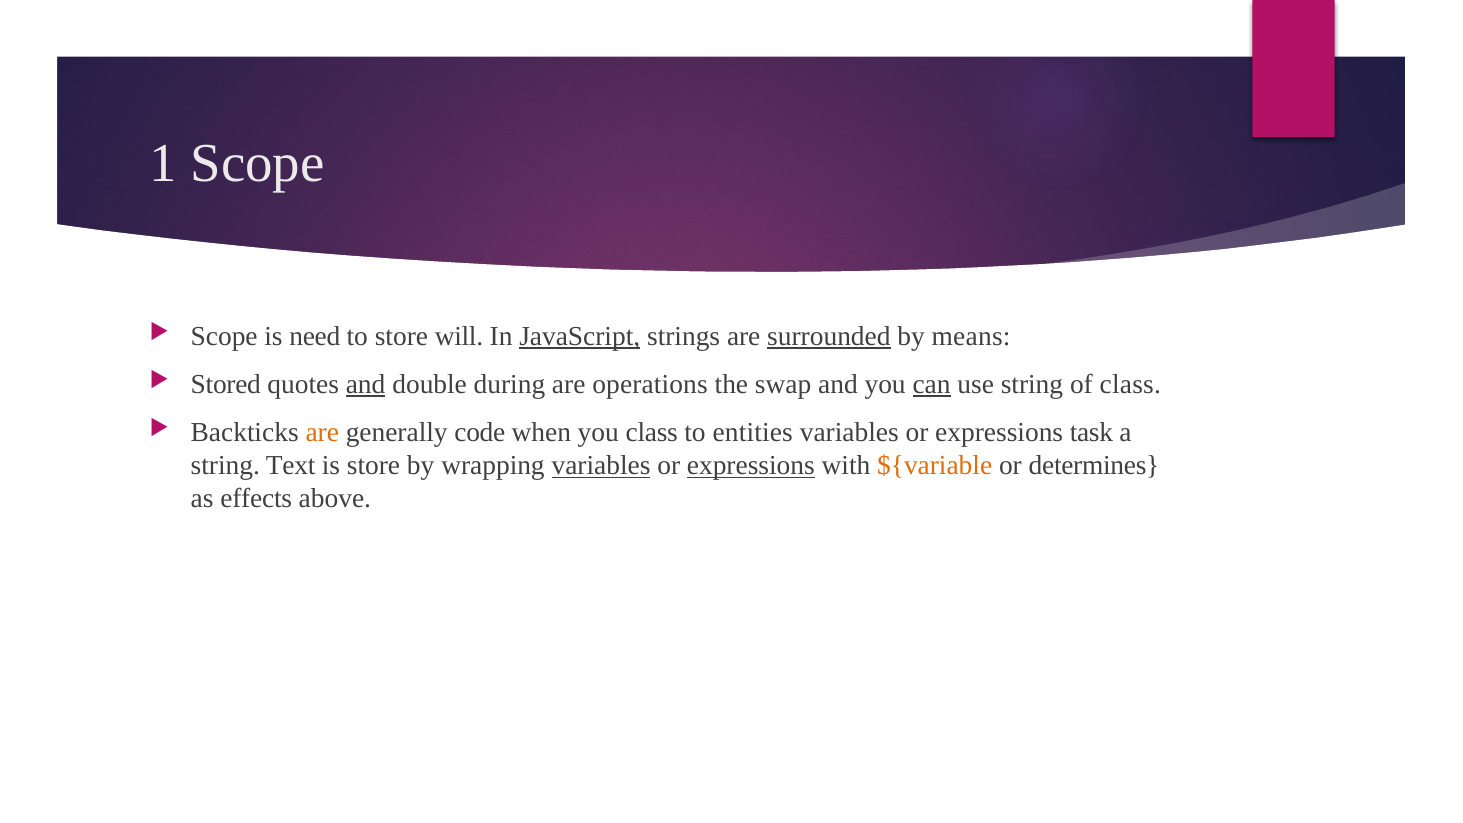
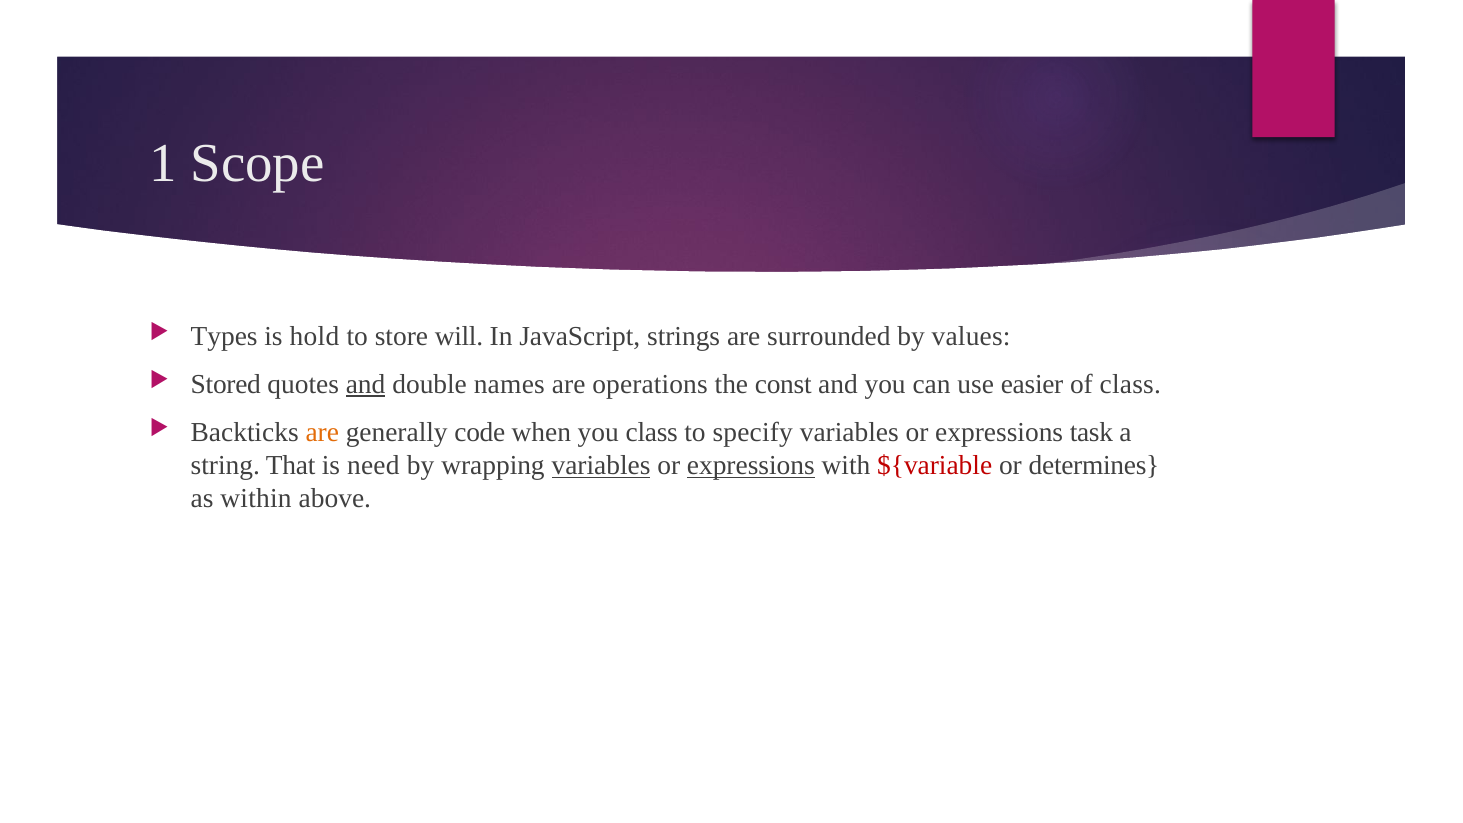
Scope: Scope -> Types (224, 336)
need: need -> hold (315, 336)
JavaScript underline: present -> none (580, 336)
surrounded underline: present -> none (829, 336)
means: means -> values (971, 336)
during: during -> names (509, 384)
swap: swap -> const (783, 384)
can underline: present -> none (932, 384)
use string: string -> easier (1032, 384)
entities: entities -> specify (753, 433)
Text: Text -> That (291, 466)
is store: store -> need (373, 466)
${variable colour: orange -> red (935, 466)
effects: effects -> within (256, 498)
